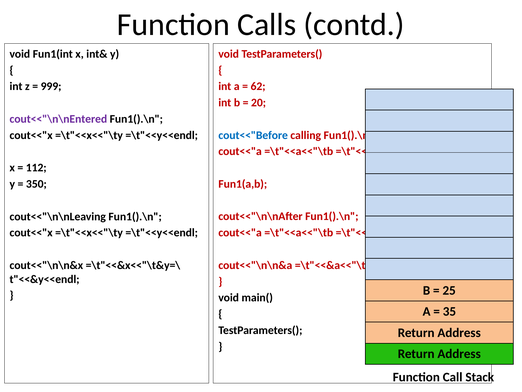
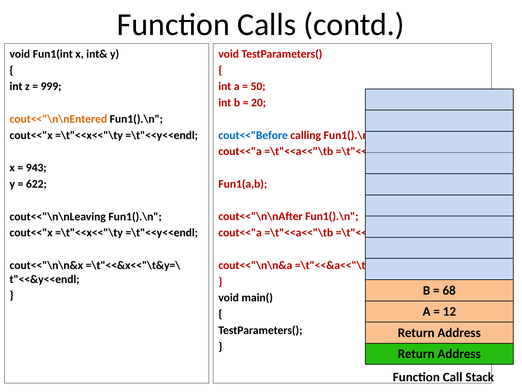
62: 62 -> 50 (258, 86)
cout<<"\n\nEntered colour: purple -> orange (58, 119)
112: 112 -> 943 (36, 168)
350: 350 -> 622 (36, 184)
25: 25 -> 68 (449, 290)
35: 35 -> 12 (449, 311)
